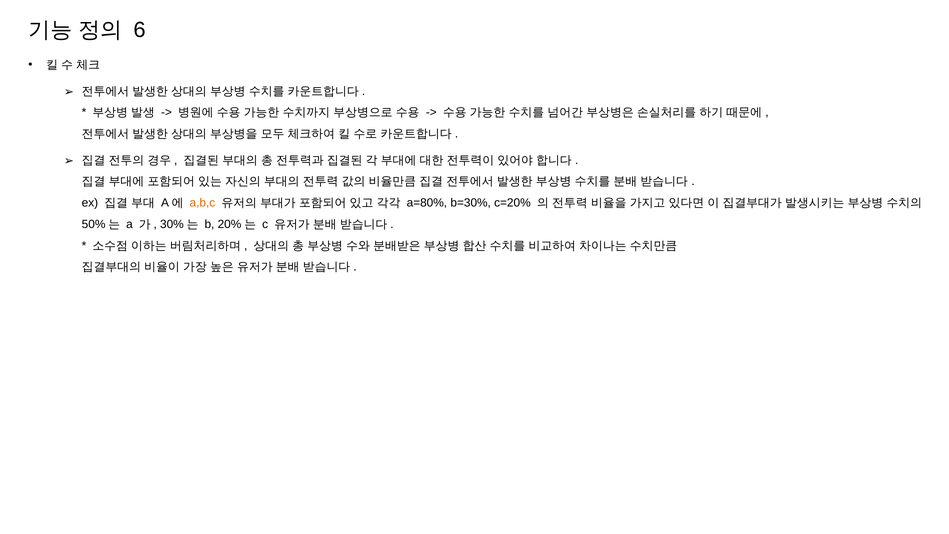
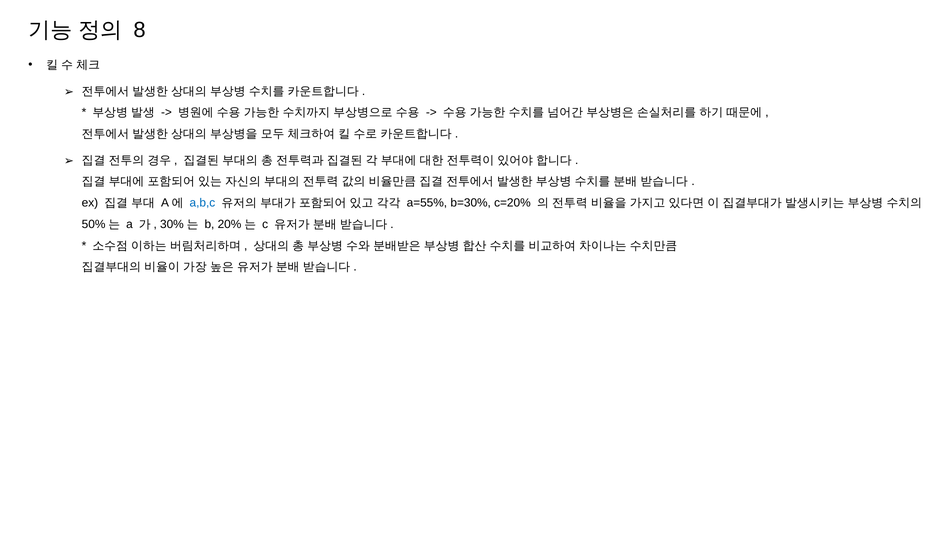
6: 6 -> 8 (140, 30)
a,b,c colour: orange -> blue (202, 203)
a=80%: a=80% -> a=55% (427, 203)
